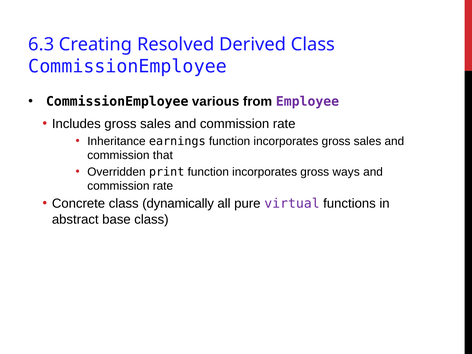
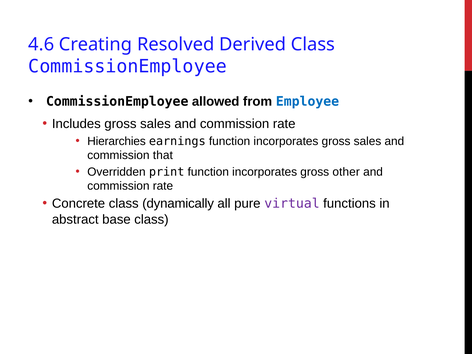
6.3: 6.3 -> 4.6 (41, 45)
various: various -> allowed (216, 102)
Employee colour: purple -> blue (308, 102)
Inheritance: Inheritance -> Hierarchies (117, 141)
ways: ways -> other (346, 172)
